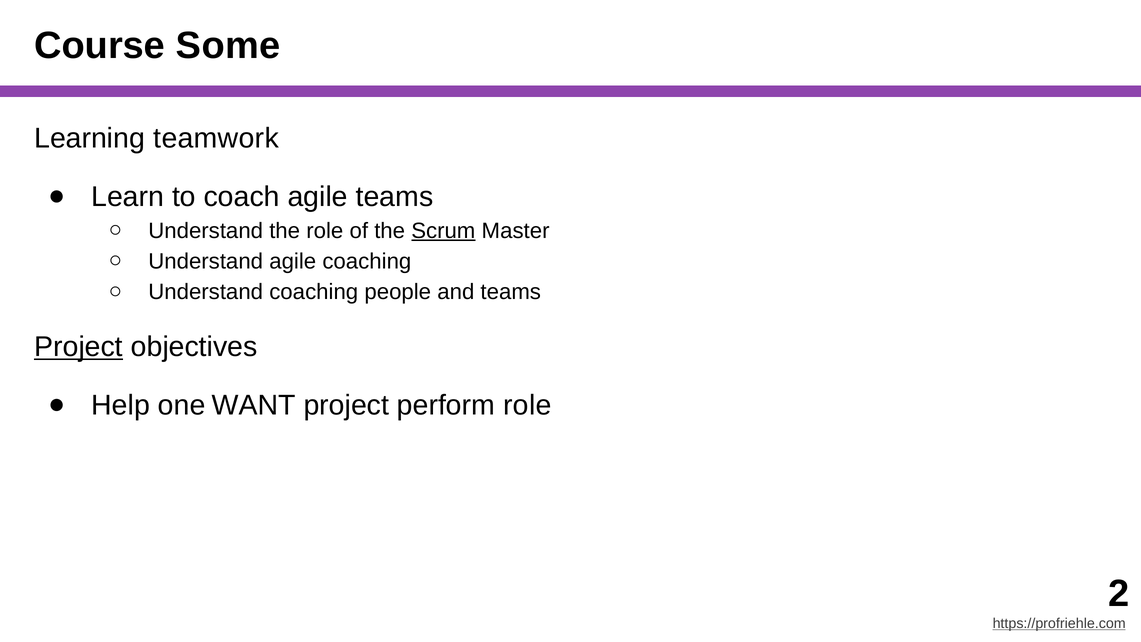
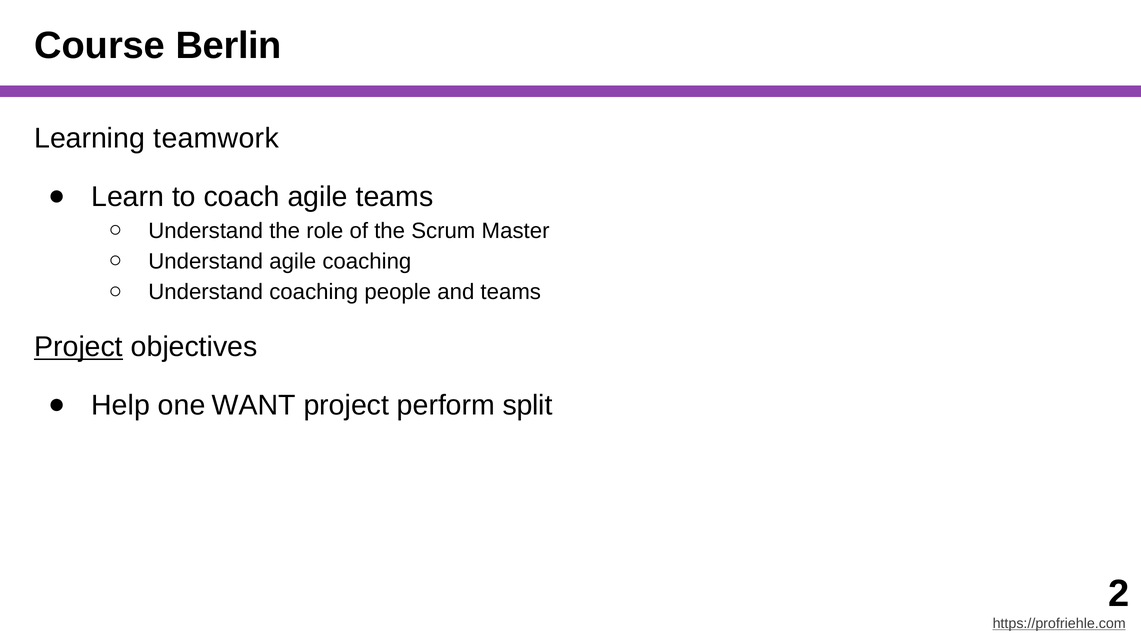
Some: Some -> Berlin (229, 45)
Scrum underline: present -> none (443, 231)
perform role: role -> split (528, 405)
